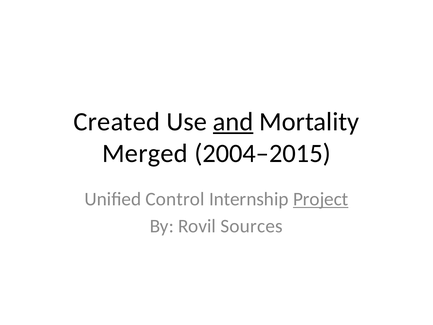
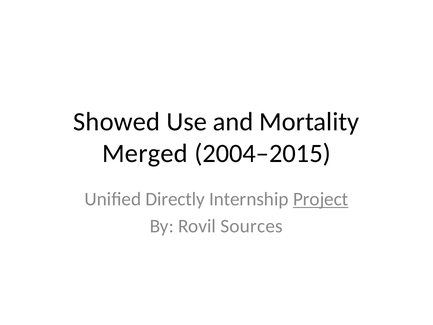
Created: Created -> Showed (117, 122)
and underline: present -> none (233, 122)
Control: Control -> Directly (175, 199)
